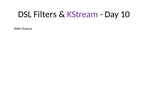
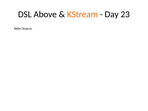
Filters: Filters -> Above (45, 14)
KStream colour: purple -> orange (82, 14)
10: 10 -> 23 (125, 14)
